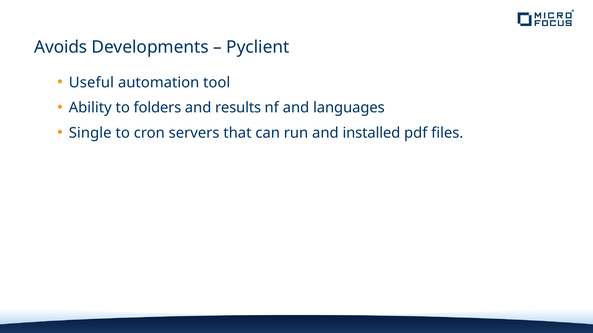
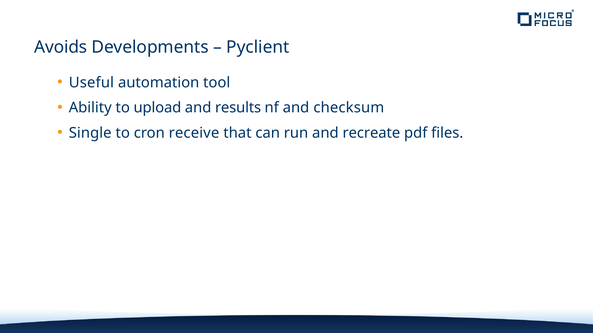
folders: folders -> upload (157, 108)
languages: languages -> checksum (349, 108)
servers: servers -> receive (194, 133)
installed: installed -> recreate (371, 133)
